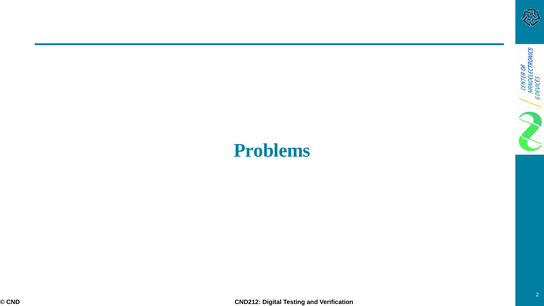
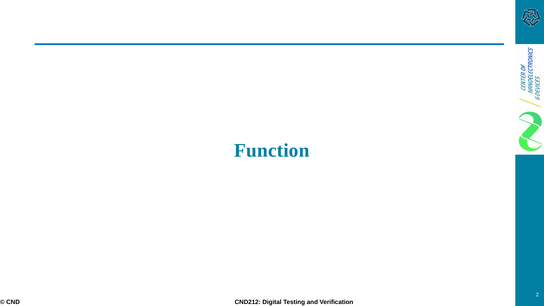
Problems: Problems -> Function (272, 150)
